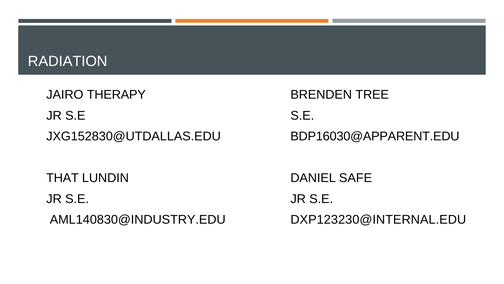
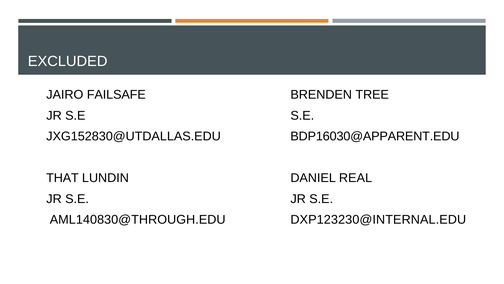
RADIATION: RADIATION -> EXCLUDED (68, 61)
THERAPY: THERAPY -> FAILSAFE (116, 95)
SAFE: SAFE -> REAL (356, 178)
AML140830@INDUSTRY.EDU: AML140830@INDUSTRY.EDU -> AML140830@THROUGH.EDU (138, 219)
